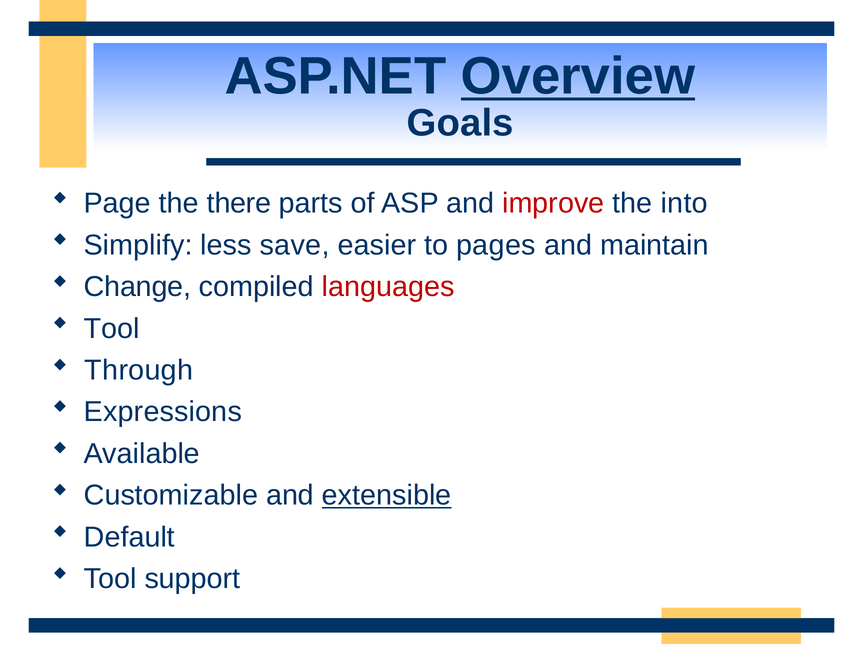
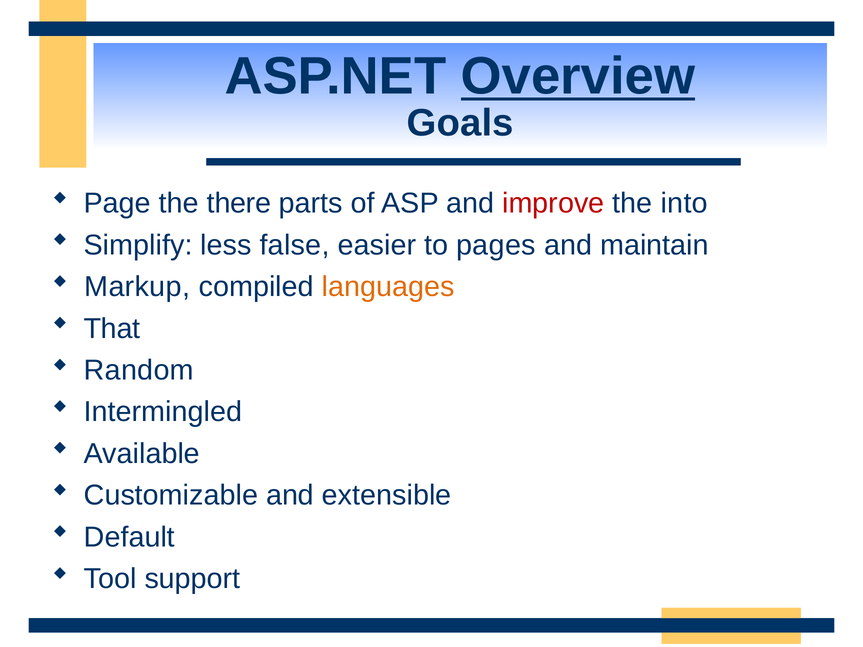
save: save -> false (295, 245)
Change: Change -> Markup (137, 287)
languages colour: red -> orange (388, 287)
Tool: Tool -> That (112, 329)
Through: Through -> Random (139, 370)
Expressions: Expressions -> Intermingled (163, 412)
extensible underline: present -> none (387, 496)
